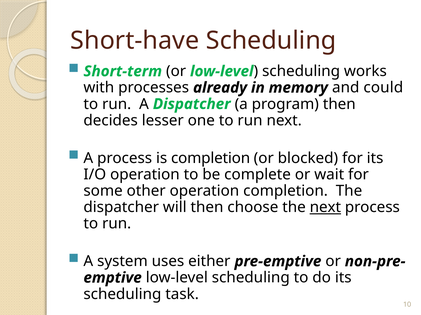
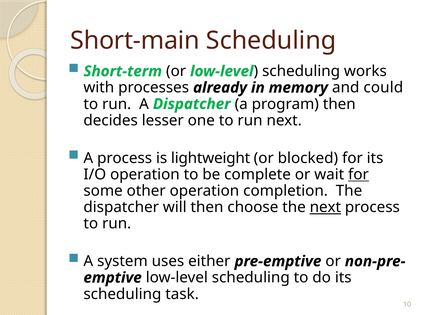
Short-have: Short-have -> Short-main (135, 41)
is completion: completion -> lightweight (211, 158)
for underline: none -> present (358, 175)
